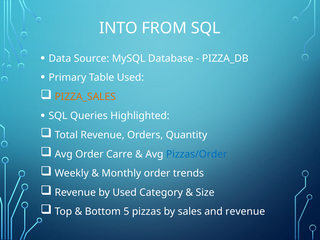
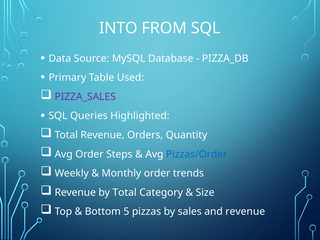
PIZZA_SALES colour: orange -> purple (85, 97)
Carre: Carre -> Steps (119, 154)
by Used: Used -> Total (125, 192)
